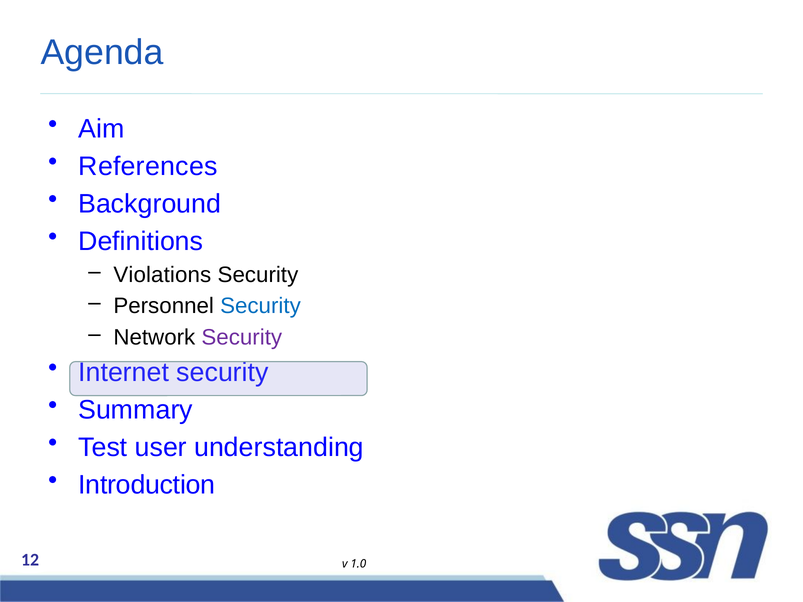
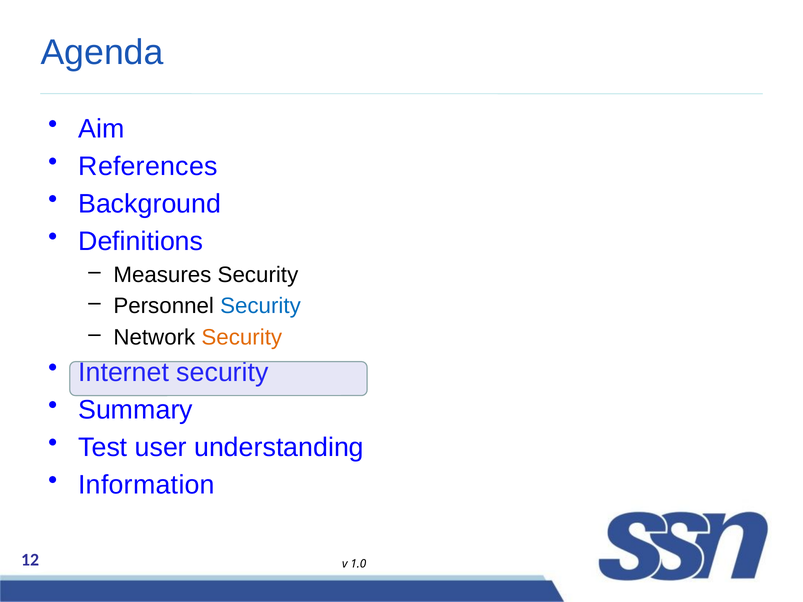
Violations: Violations -> Measures (162, 275)
Security colour: purple -> orange (242, 337)
Introduction: Introduction -> Information (147, 485)
